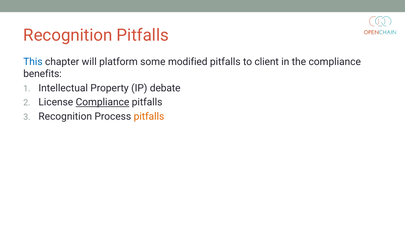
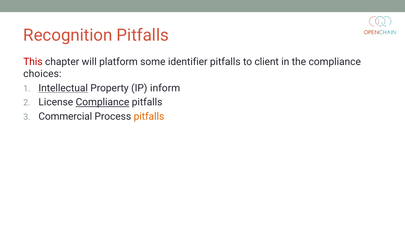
This colour: blue -> red (33, 62)
modified: modified -> identifier (188, 62)
benefits: benefits -> choices (42, 74)
Intellectual underline: none -> present (63, 88)
debate: debate -> inform (165, 88)
Recognition: Recognition -> Commercial (65, 116)
